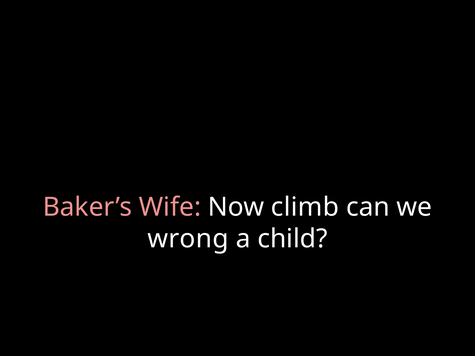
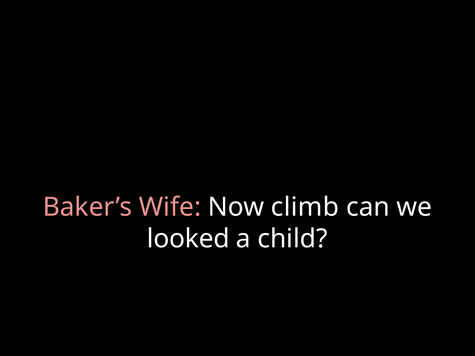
wrong: wrong -> looked (188, 239)
